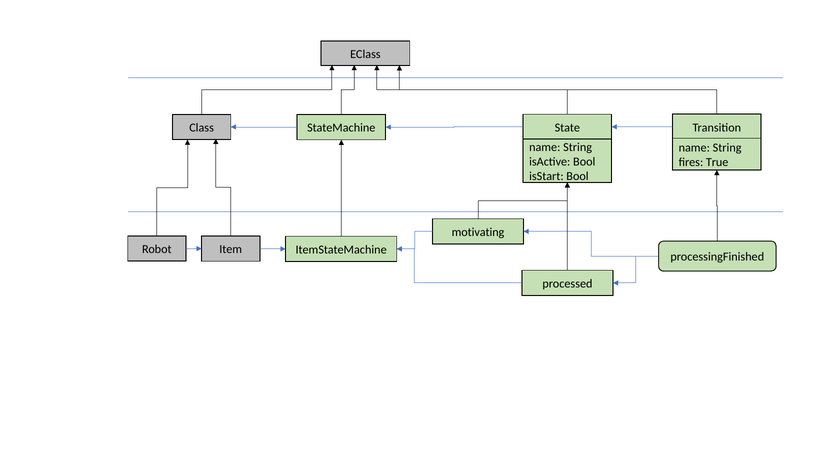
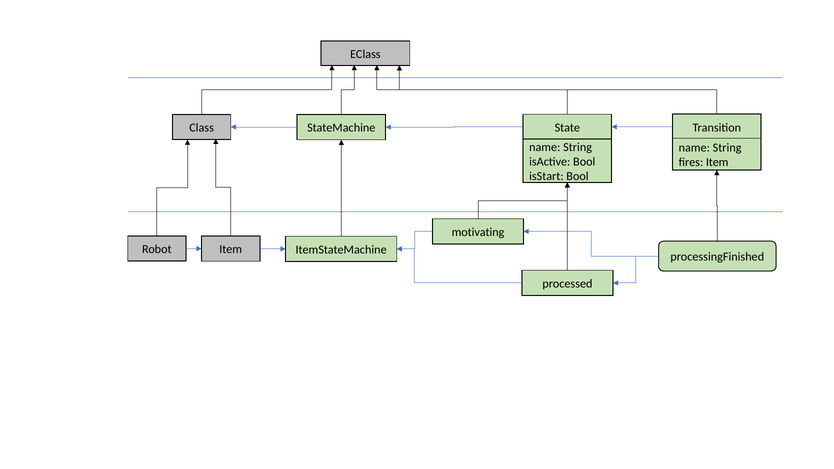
fires True: True -> Item (717, 162)
